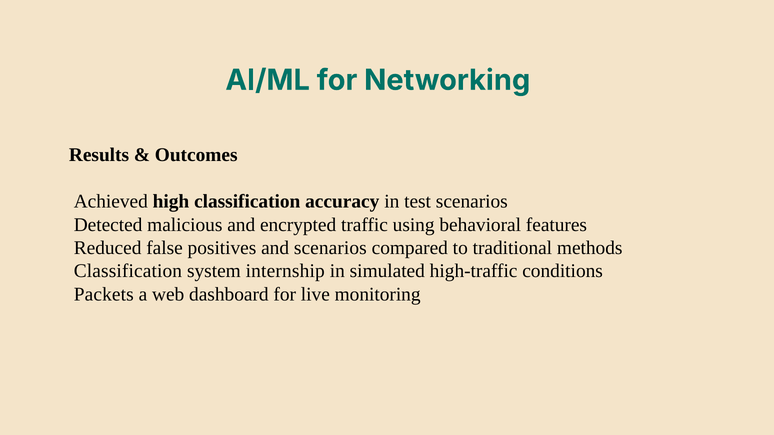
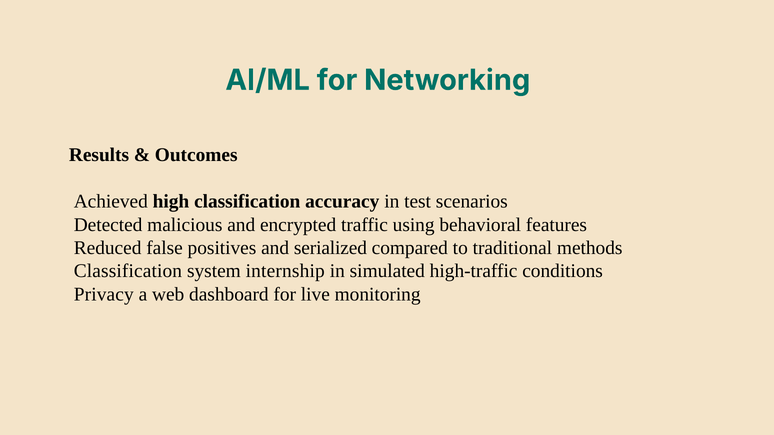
and scenarios: scenarios -> serialized (330, 248)
Packets: Packets -> Privacy (104, 294)
